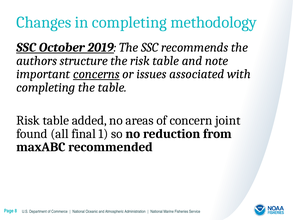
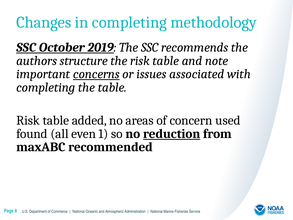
joint: joint -> used (228, 120)
final: final -> even (84, 134)
reduction underline: none -> present (172, 134)
